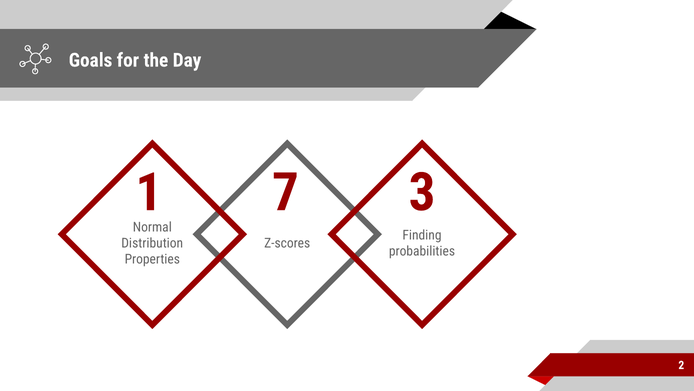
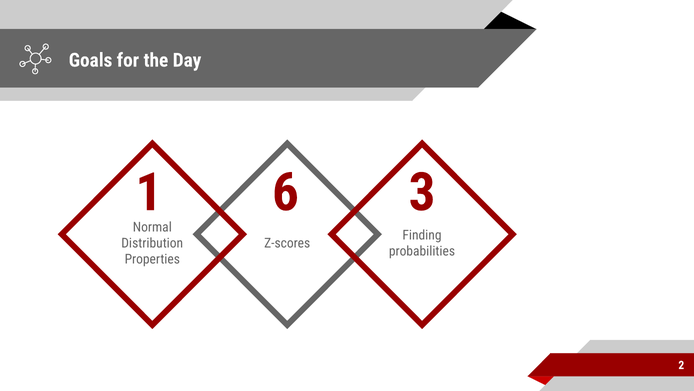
7: 7 -> 6 (285, 192)
